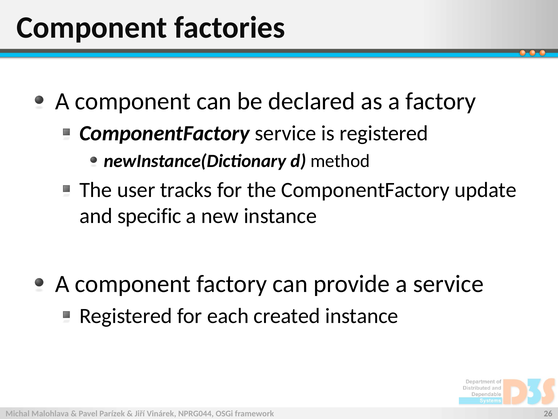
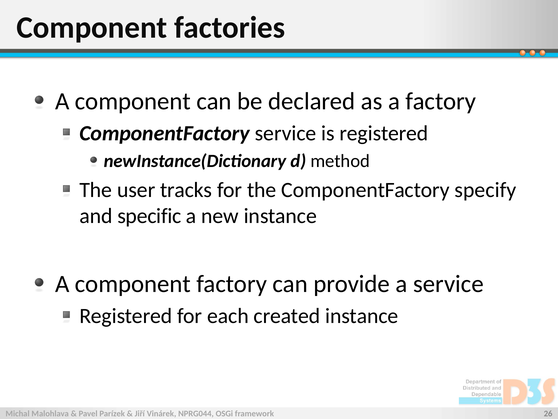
update: update -> specify (485, 190)
